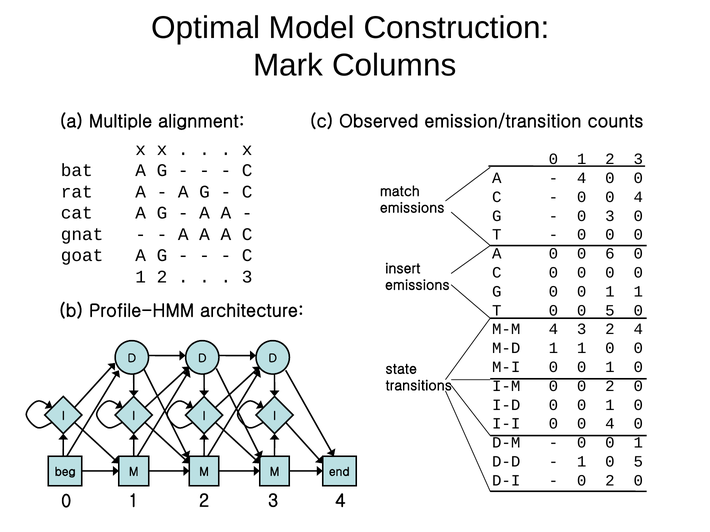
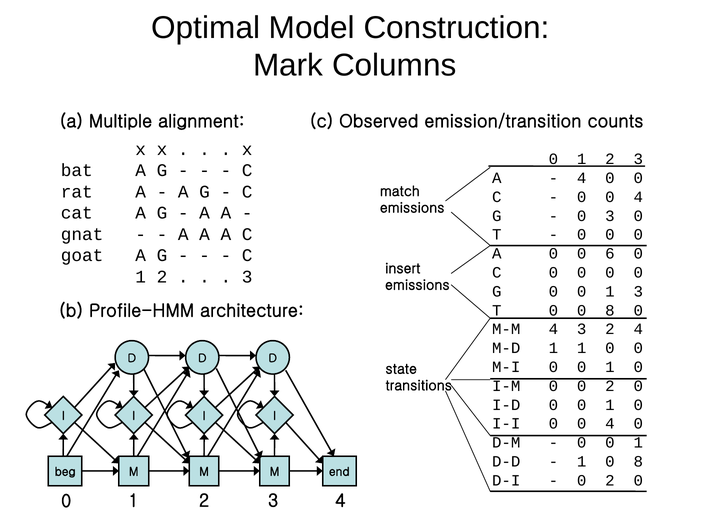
0 1 1: 1 -> 3 (638, 292)
0 0 5: 5 -> 8 (610, 311)
1 0 5: 5 -> 8 (638, 462)
